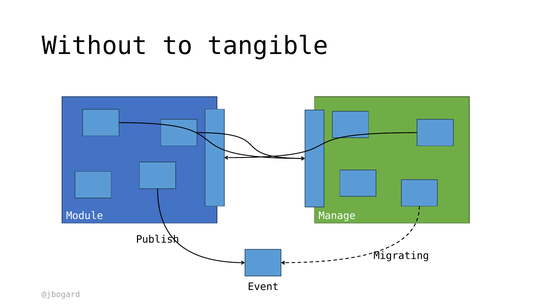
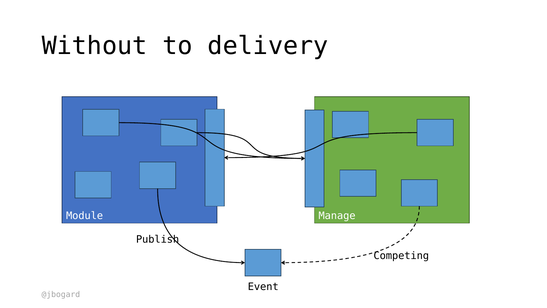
tangible: tangible -> delivery (268, 46)
Migrating: Migrating -> Competing (401, 256)
